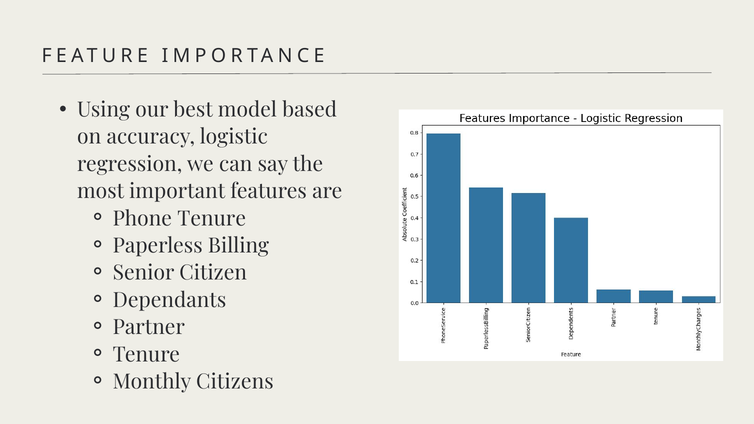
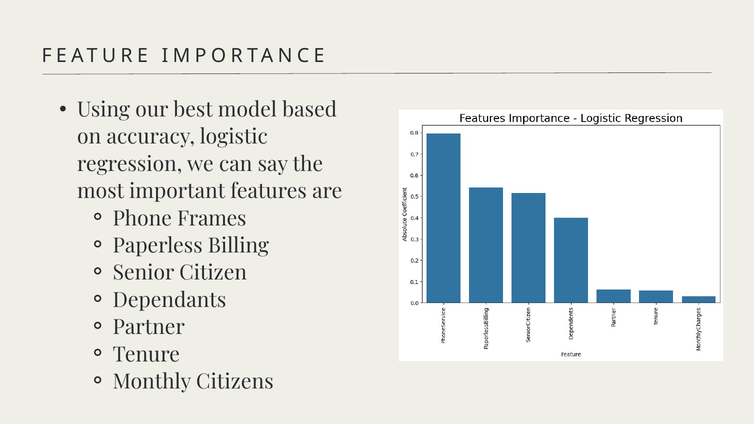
Phone Tenure: Tenure -> Frames (212, 219)
